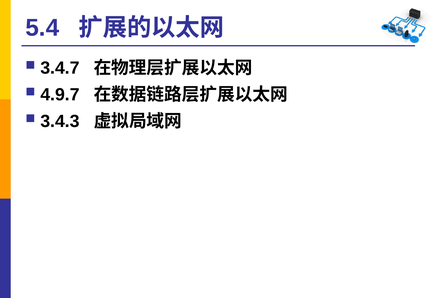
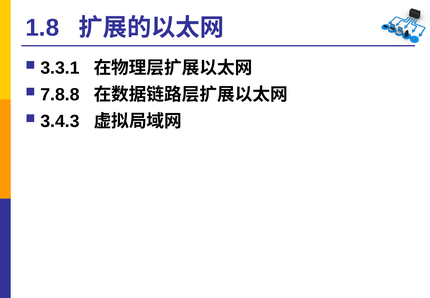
5.4: 5.4 -> 1.8 (42, 28)
3.4.7: 3.4.7 -> 3.3.1 (60, 68)
4.9.7: 4.9.7 -> 7.8.8 (60, 94)
